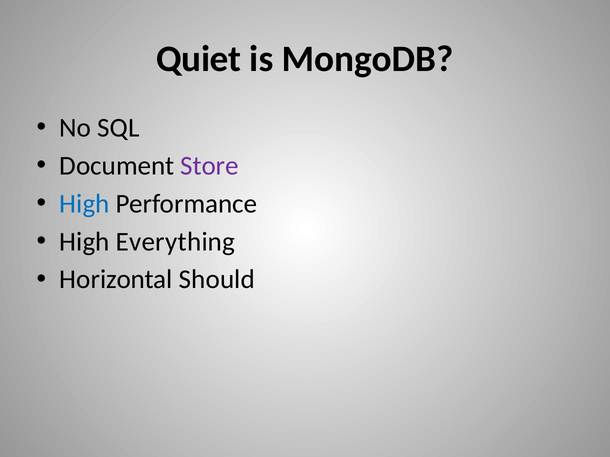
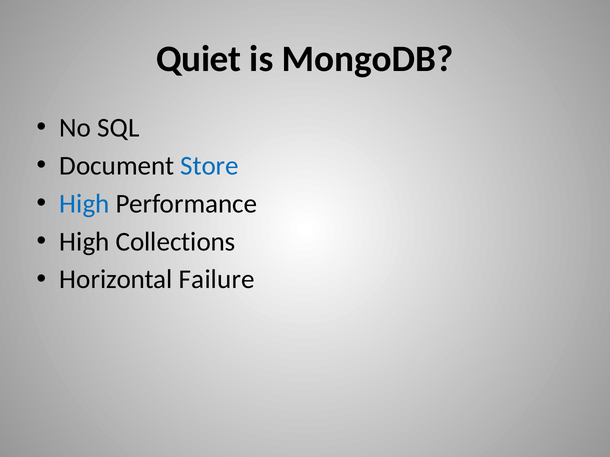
Store colour: purple -> blue (210, 166)
Everything: Everything -> Collections (176, 242)
Should: Should -> Failure (217, 280)
